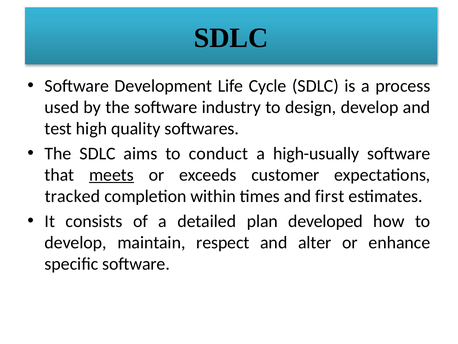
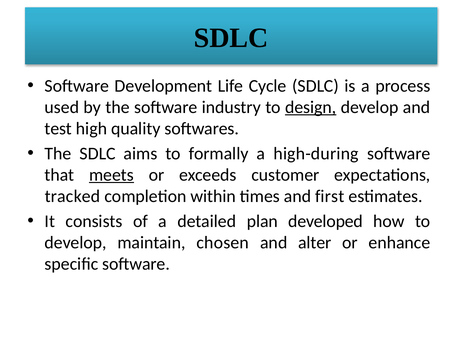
design underline: none -> present (311, 107)
conduct: conduct -> formally (219, 153)
high-usually: high-usually -> high-during (316, 153)
respect: respect -> chosen (223, 242)
